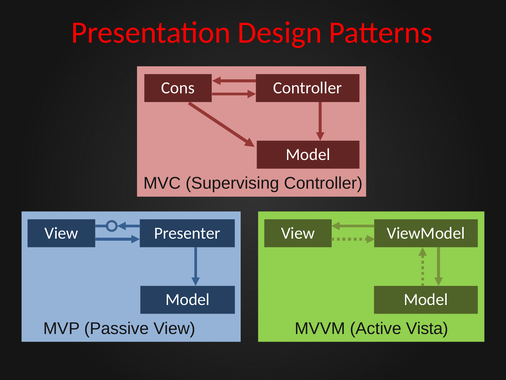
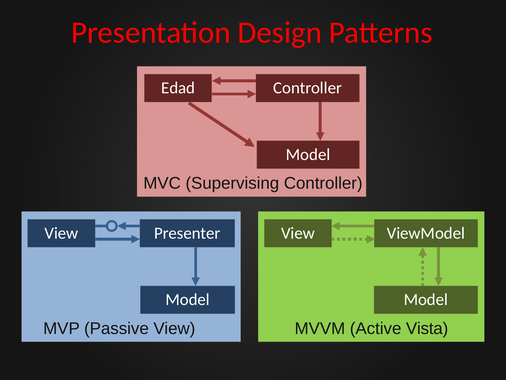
Cons: Cons -> Edad (178, 88)
